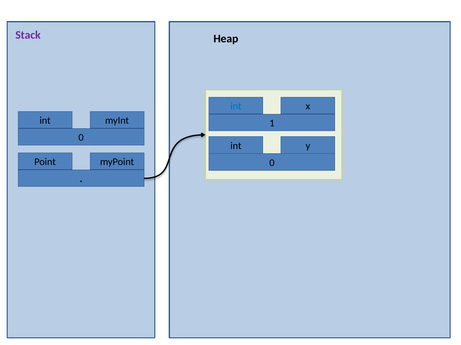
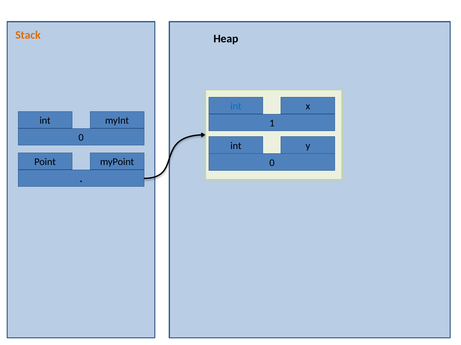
Stack colour: purple -> orange (28, 35)
